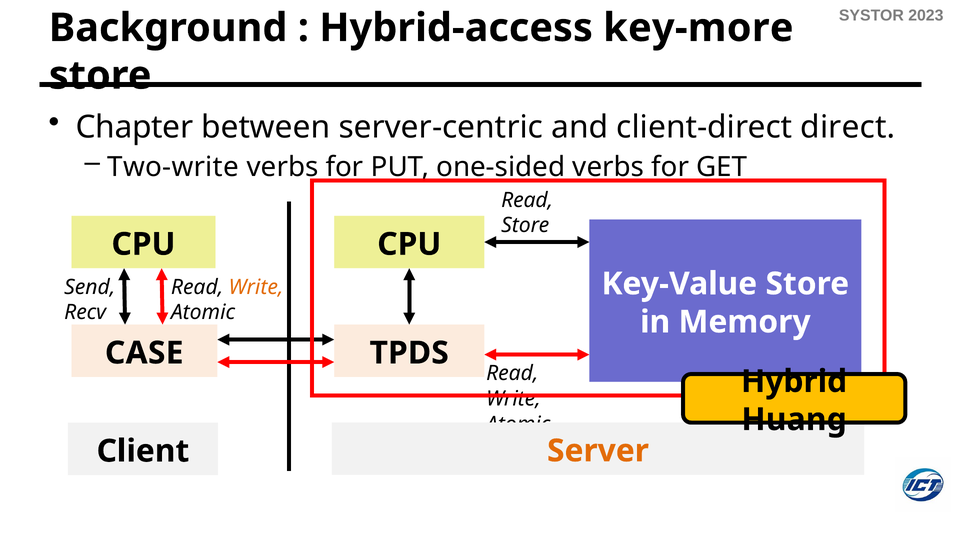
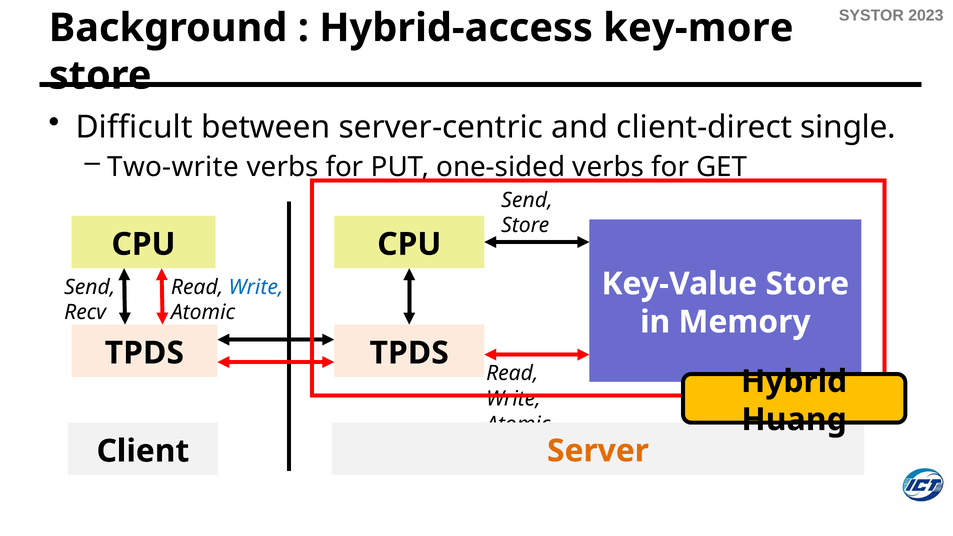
Chapter: Chapter -> Difficult (134, 127)
direct: direct -> single (848, 127)
Read: Read -> Send (527, 200)
Write colour: orange -> blue (256, 287)
CASE: CASE -> TPDS (144, 353)
